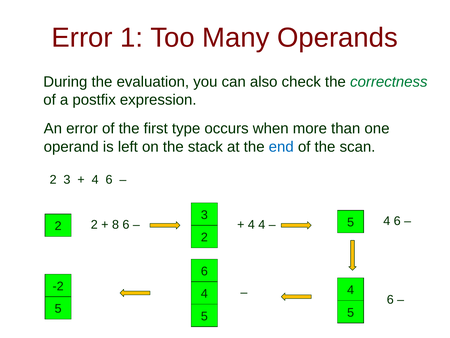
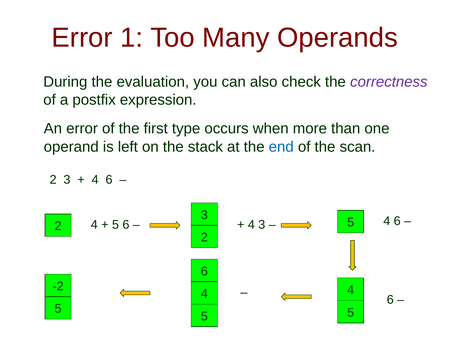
correctness colour: green -> purple (389, 82)
4 4: 4 -> 3 (262, 224)
2 2: 2 -> 4 (94, 224)
8: 8 -> 5 (116, 224)
